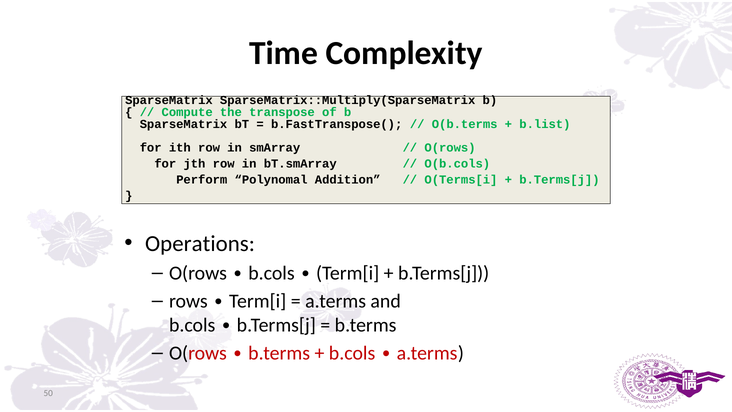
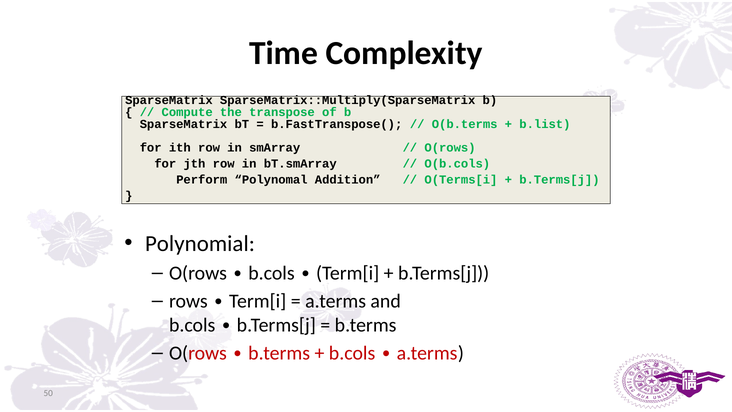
Operations: Operations -> Polynomial (200, 243)
